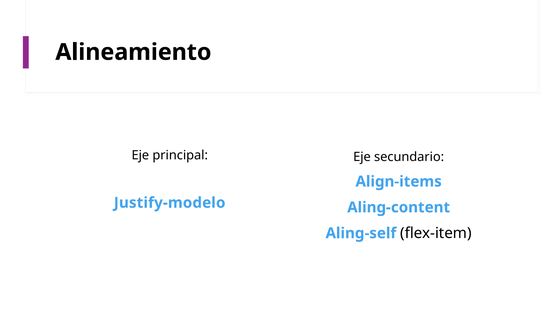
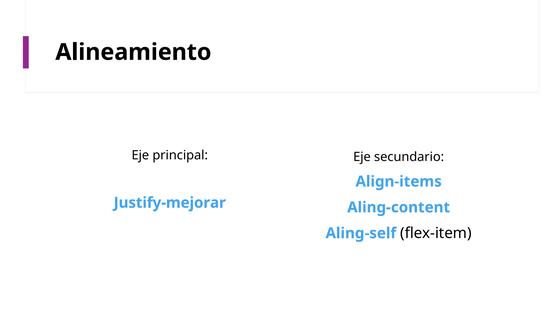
Justify-modelo: Justify-modelo -> Justify-mejorar (170, 202)
